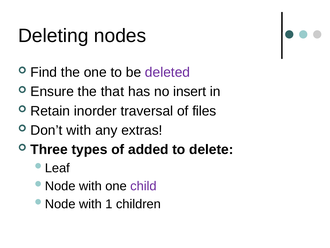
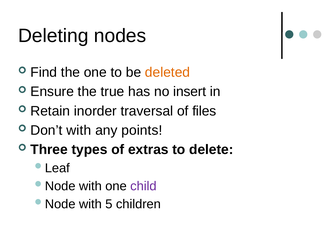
deleted colour: purple -> orange (168, 72)
that: that -> true (112, 91)
extras: extras -> points (142, 130)
added: added -> extras (148, 149)
1: 1 -> 5 (109, 204)
